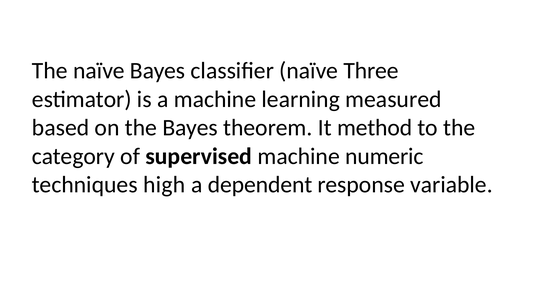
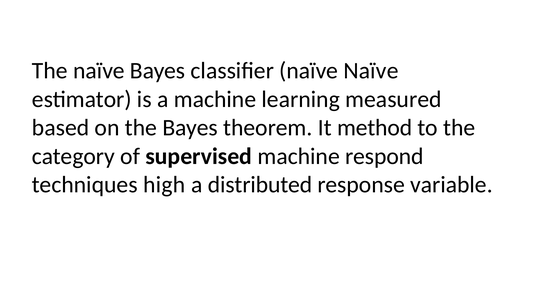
naïve Three: Three -> Naïve (371, 71)
numeric: numeric -> respond (384, 156)
dependent: dependent -> distributed (260, 185)
